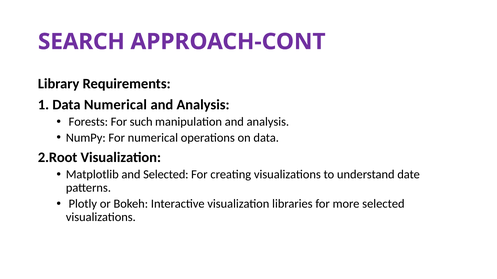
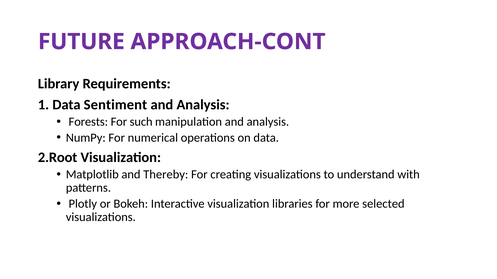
SEARCH: SEARCH -> FUTURE (81, 42)
Data Numerical: Numerical -> Sentiment (115, 105)
and Selected: Selected -> Thereby (166, 175)
date: date -> with (409, 175)
